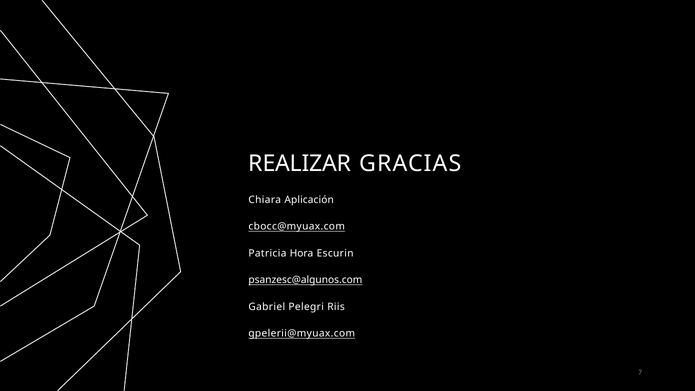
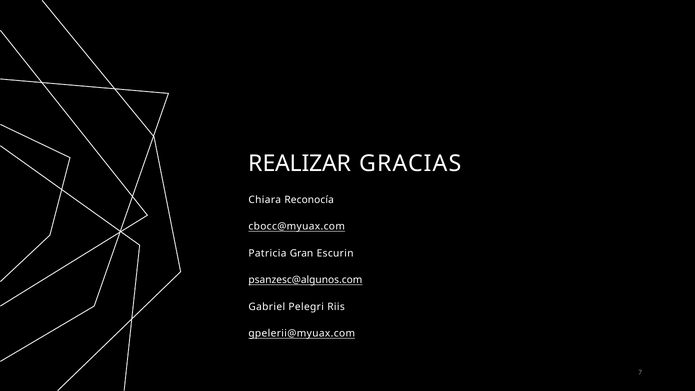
Aplicación: Aplicación -> Reconocía (309, 200)
Hora: Hora -> Gran (302, 254)
